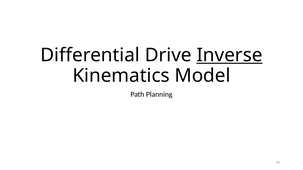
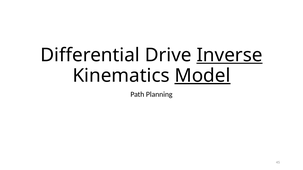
Model underline: none -> present (203, 76)
